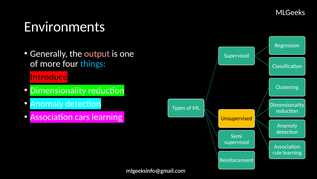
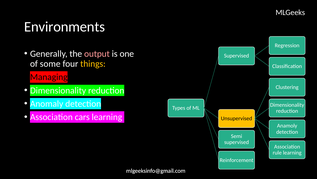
more: more -> some (50, 64)
things colour: light blue -> yellow (93, 64)
Introduce: Introduce -> Managing (49, 77)
